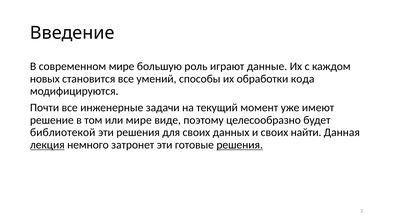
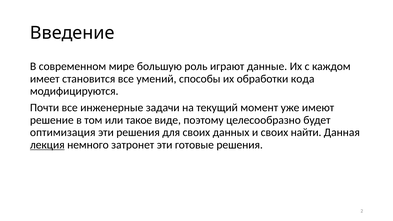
новых: новых -> имеет (45, 79)
или мире: мире -> такое (139, 120)
библиотекой: библиотекой -> оптимизация (63, 132)
решения underline: present -> none (240, 145)
